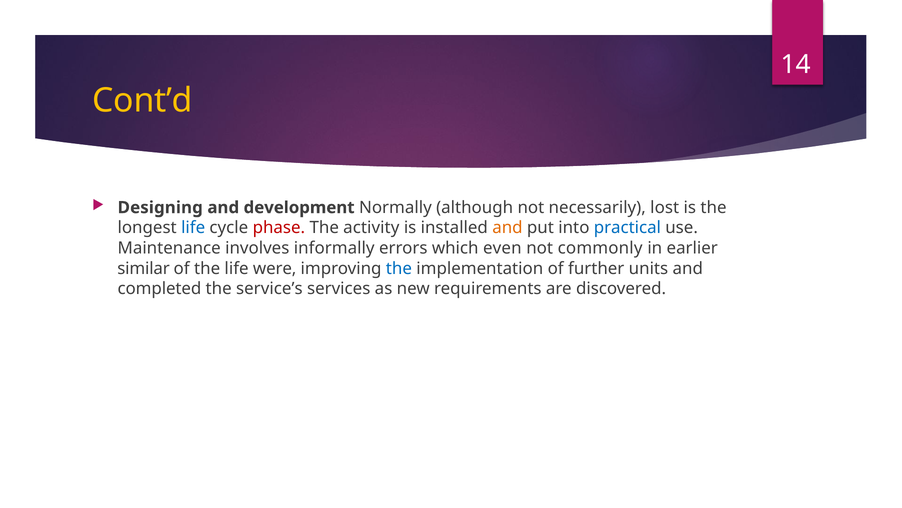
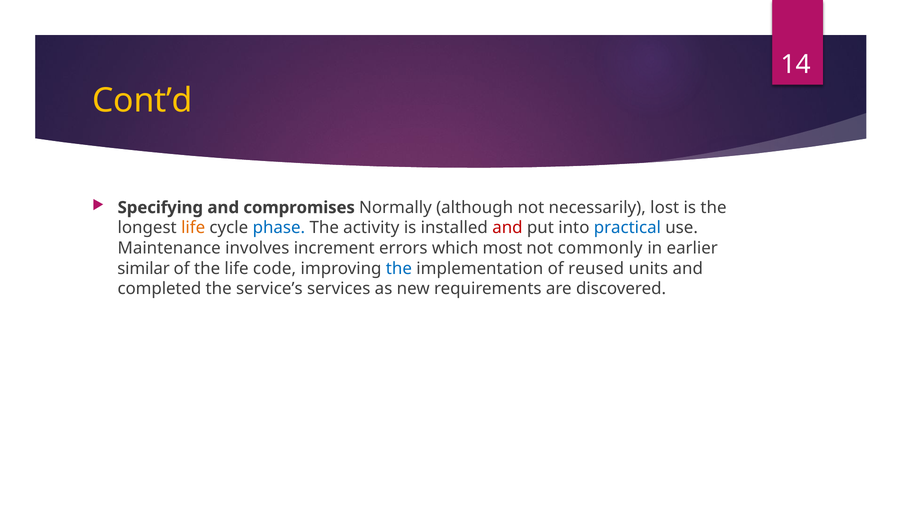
Designing: Designing -> Specifying (160, 207)
development: development -> compromises (299, 207)
life colour: blue -> orange (193, 228)
phase colour: red -> blue (279, 228)
and colour: orange -> red (507, 228)
informally: informally -> increment (334, 248)
even: even -> most (502, 248)
were: were -> code (275, 268)
further: further -> reused (596, 268)
